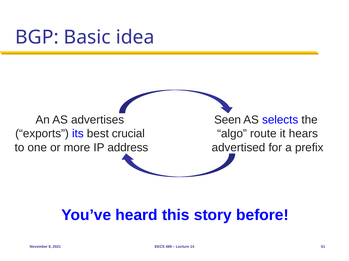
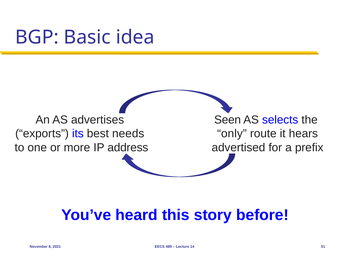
crucial: crucial -> needs (128, 134)
algo: algo -> only (232, 134)
